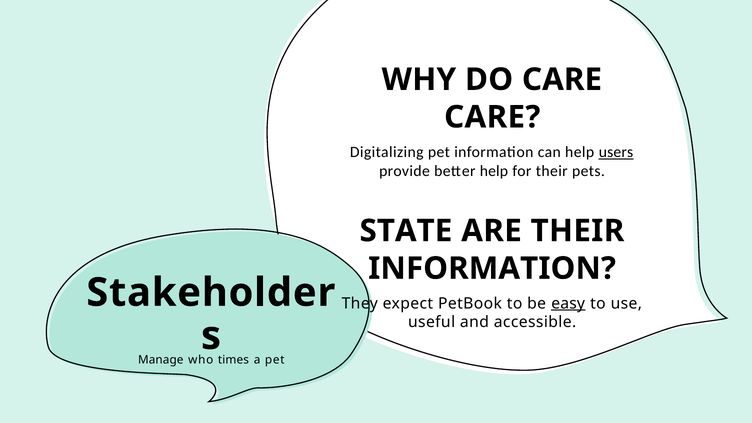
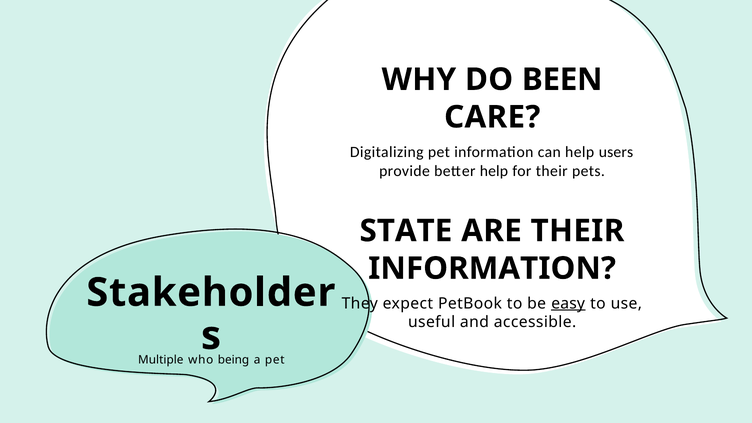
DO CARE: CARE -> BEEN (562, 80)
users underline: present -> none (616, 152)
Manage: Manage -> Multiple (161, 360)
times: times -> being (234, 360)
